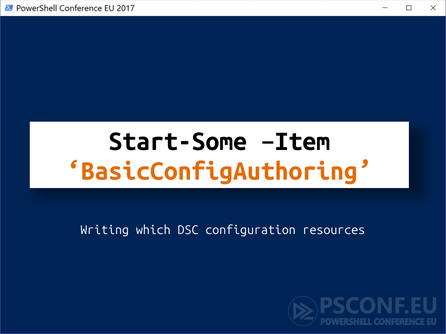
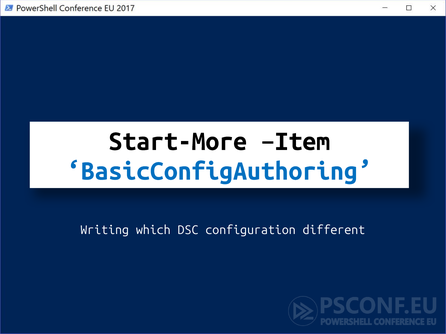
Start-Some: Start-Some -> Start-More (178, 142)
BasicConfigAuthoring colour: orange -> blue (219, 172)
resources: resources -> different (334, 230)
